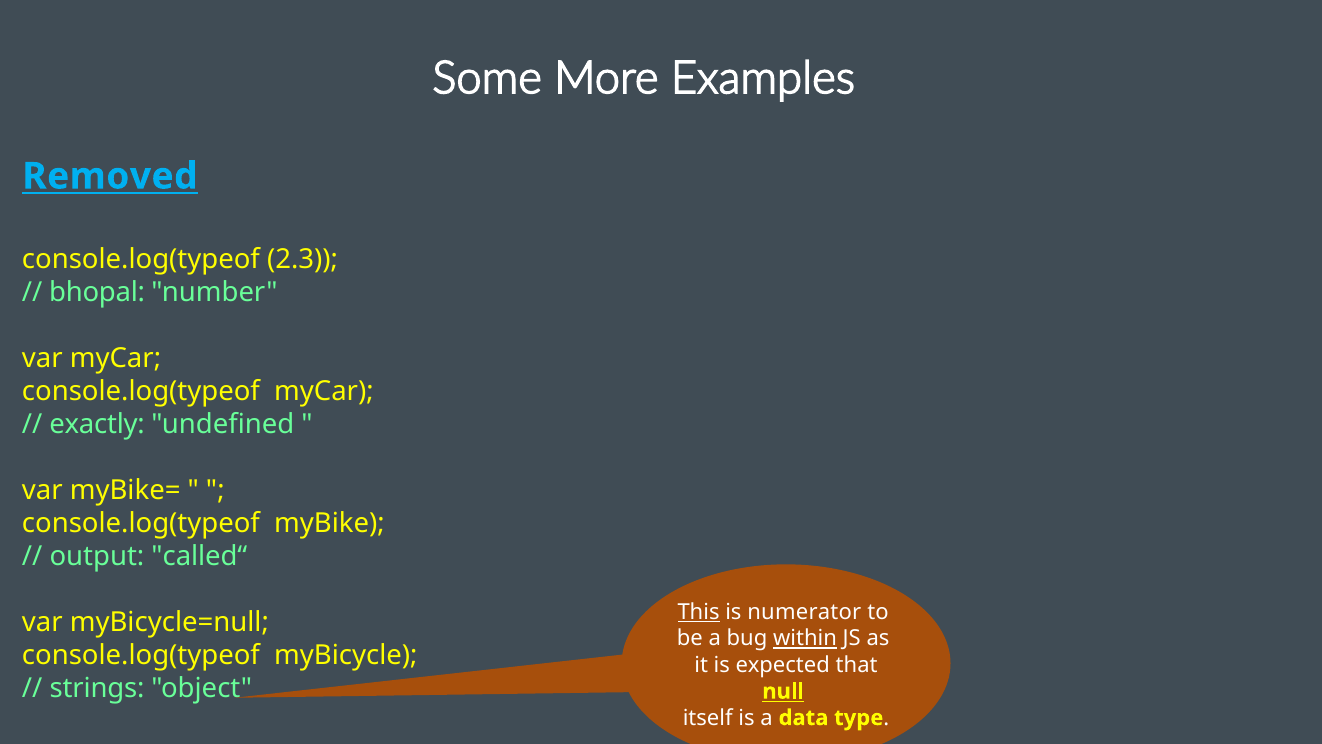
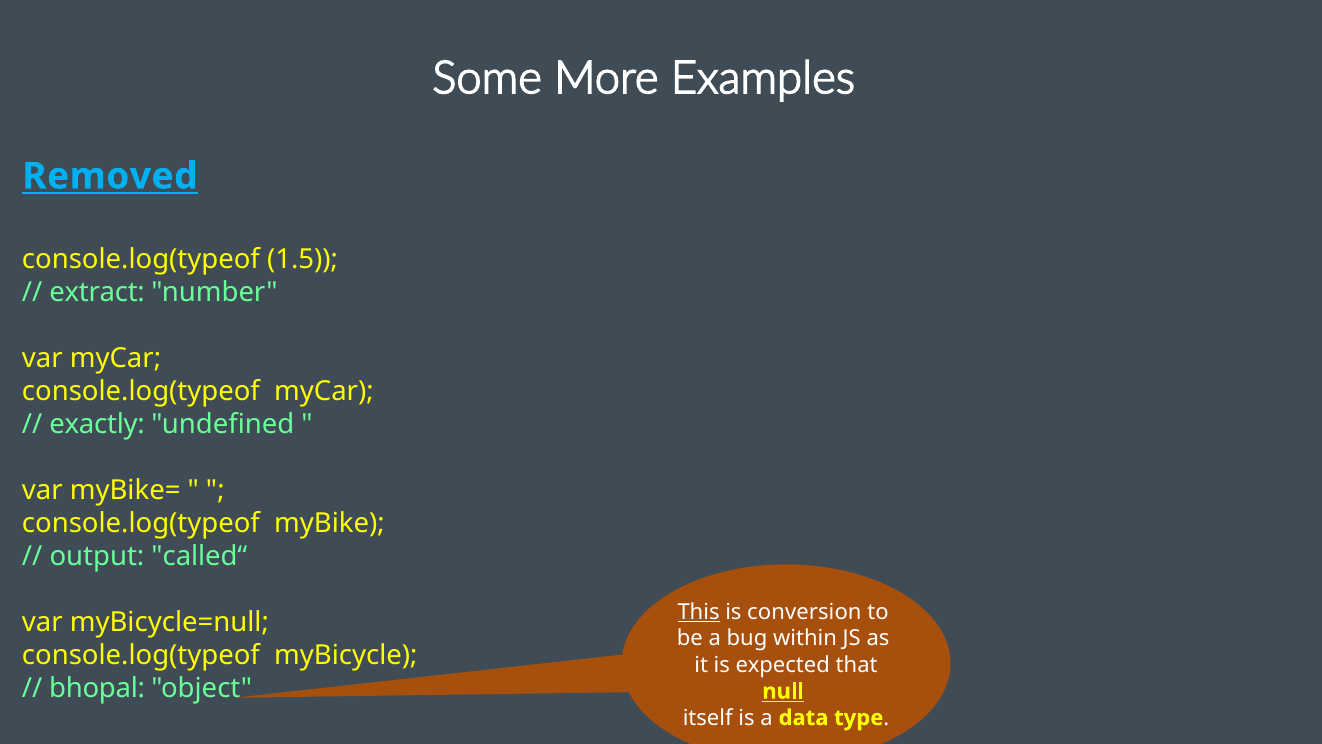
2.3: 2.3 -> 1.5 (303, 259)
bhopal: bhopal -> extract (97, 292)
numerator: numerator -> conversion (804, 612)
within underline: present -> none (805, 638)
strings: strings -> bhopal (97, 688)
